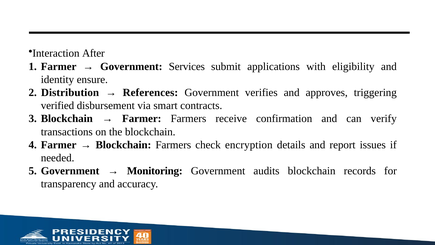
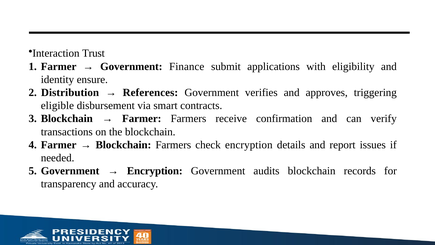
After: After -> Trust (93, 53)
Services: Services -> Finance (187, 66)
verified: verified -> eligible (57, 105)
Monitoring: Monitoring -> Encryption (155, 171)
